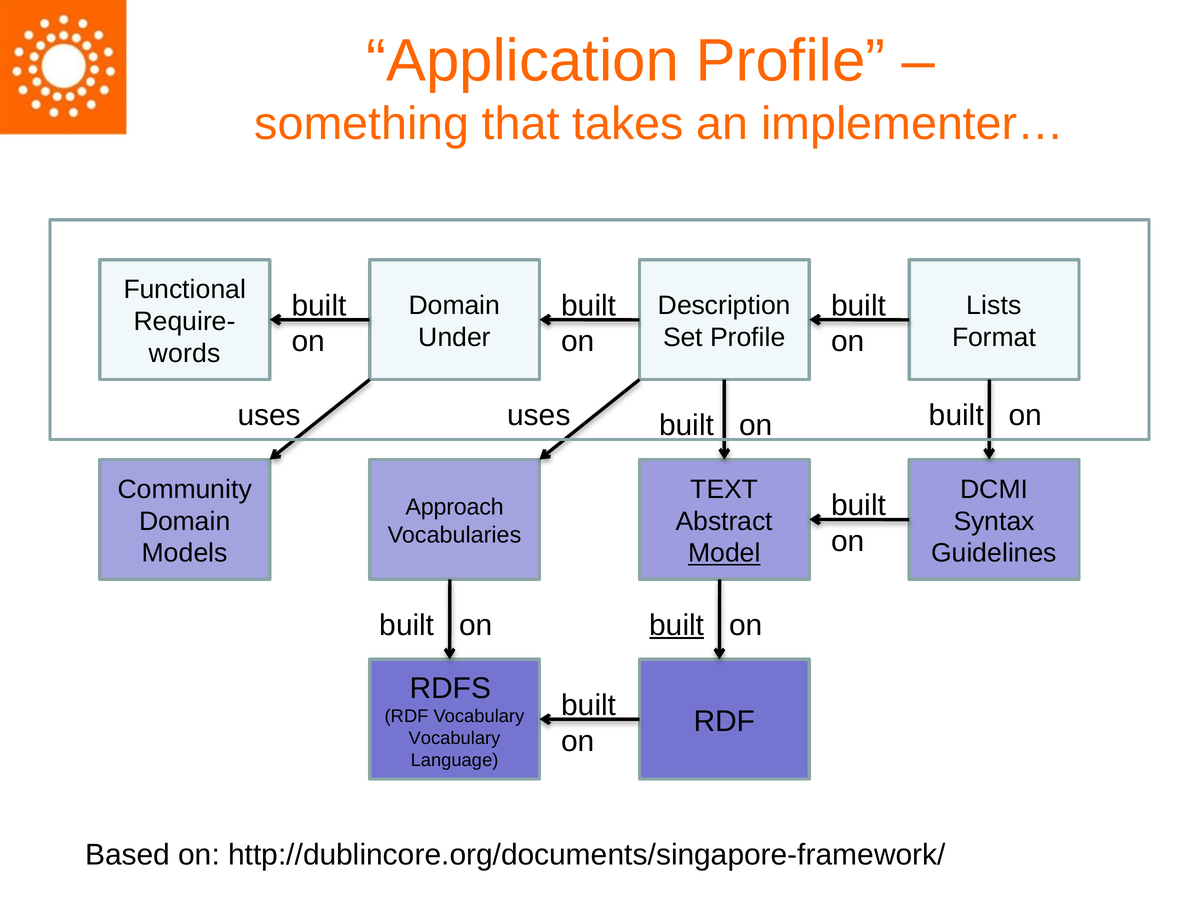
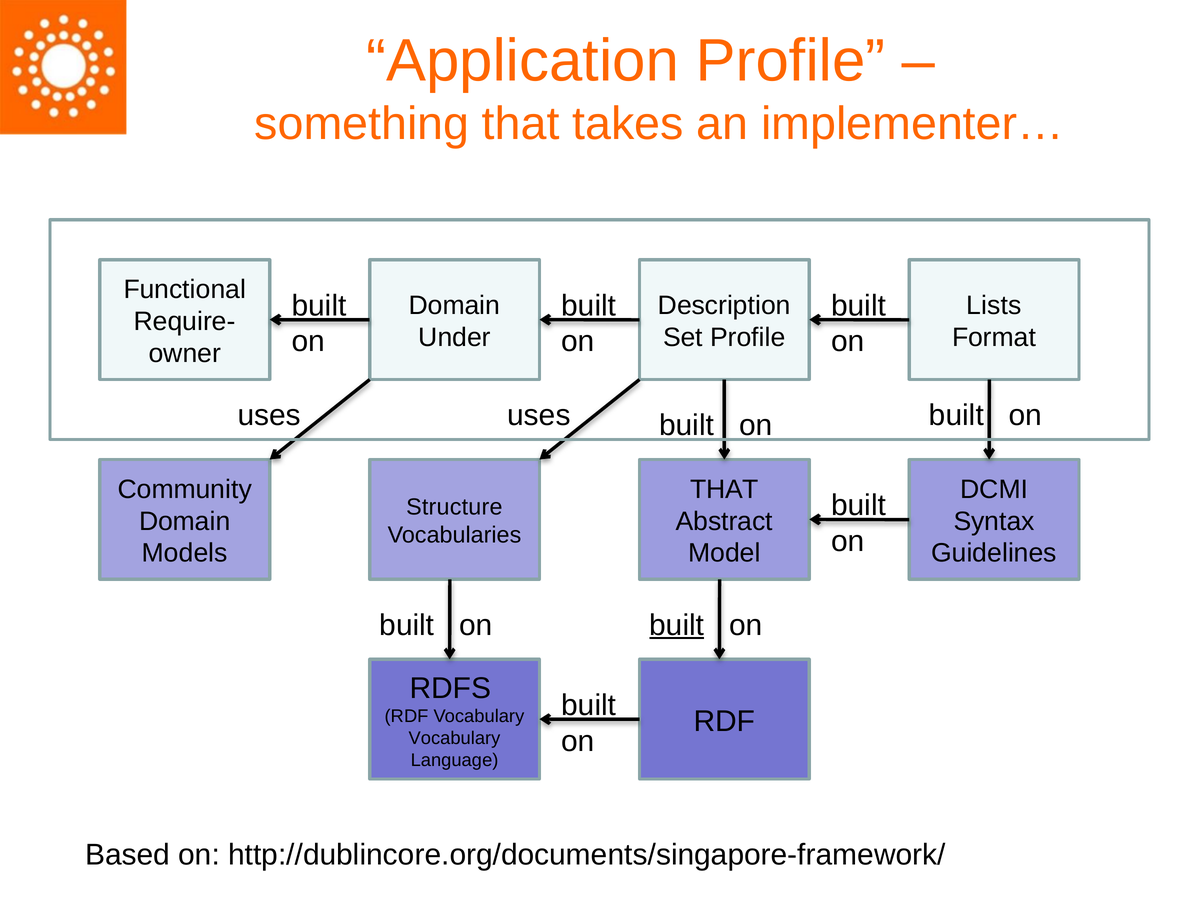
words: words -> owner (185, 353)
TEXT: TEXT -> THAT (724, 489)
Approach: Approach -> Structure (454, 507)
Model underline: present -> none (724, 553)
